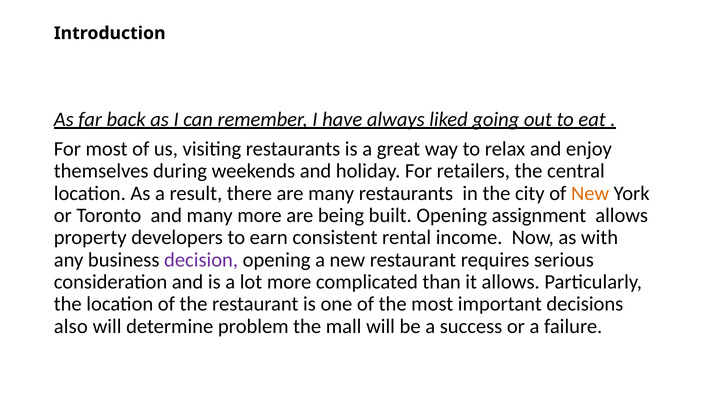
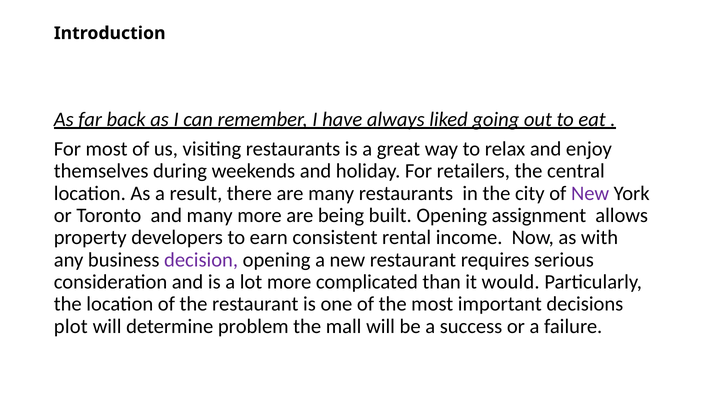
New colour: orange -> purple (590, 193)
it allows: allows -> would (511, 282)
also: also -> plot (71, 326)
